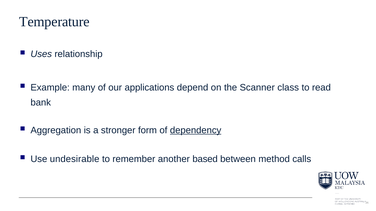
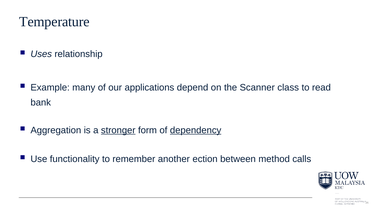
stronger underline: none -> present (118, 130)
undesirable: undesirable -> functionality (75, 159)
based: based -> ection (205, 159)
